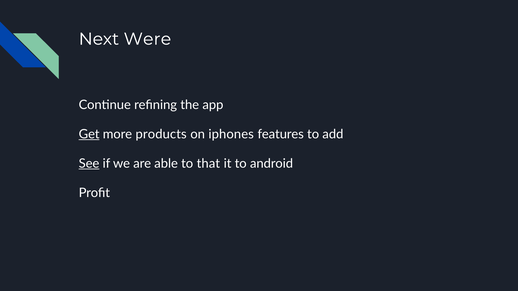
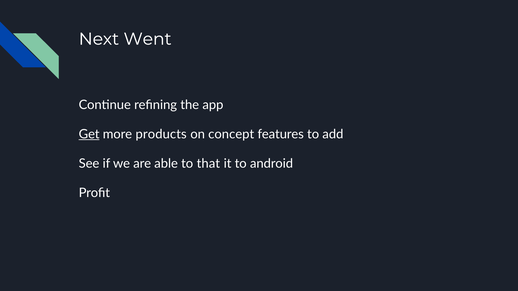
Were: Were -> Went (148, 39)
iphones: iphones -> concept (231, 134)
See underline: present -> none (89, 164)
